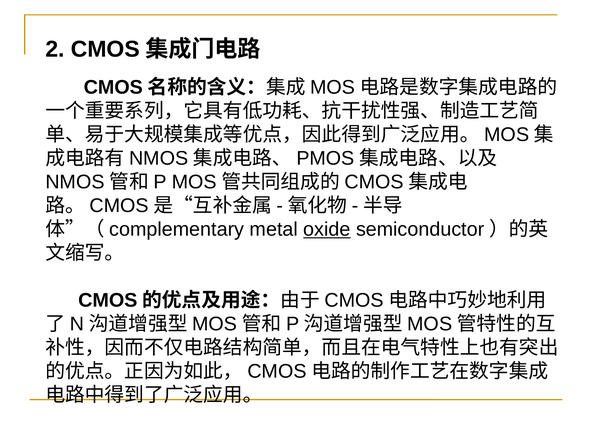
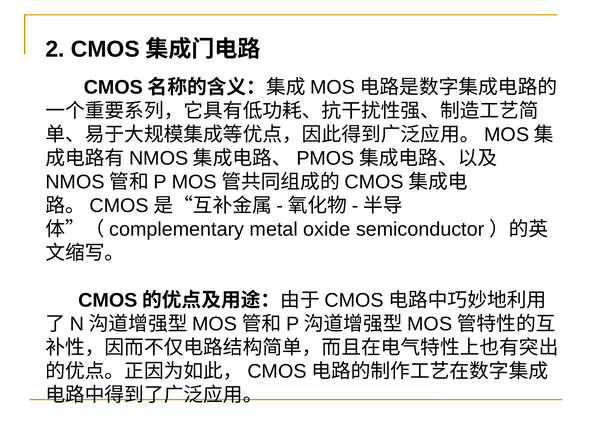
oxide underline: present -> none (327, 229)
